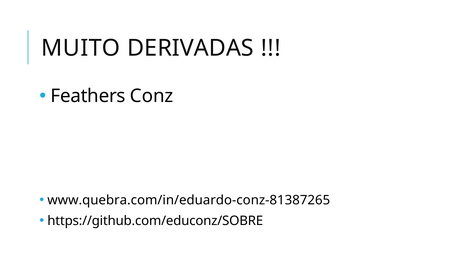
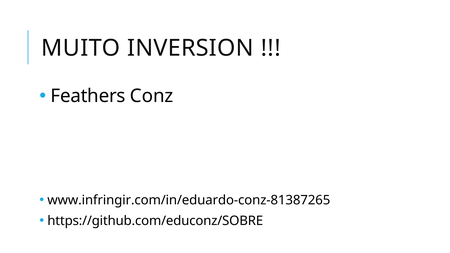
DERIVADAS: DERIVADAS -> INVERSION (190, 48)
www.quebra.com/in/eduardo-conz-81387265: www.quebra.com/in/eduardo-conz-81387265 -> www.infringir.com/in/eduardo-conz-81387265 (189, 200)
